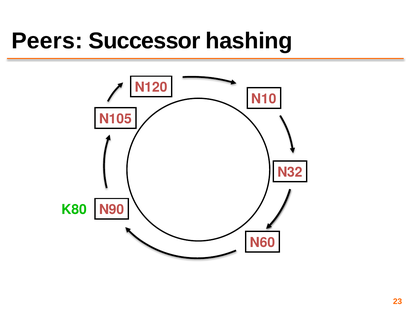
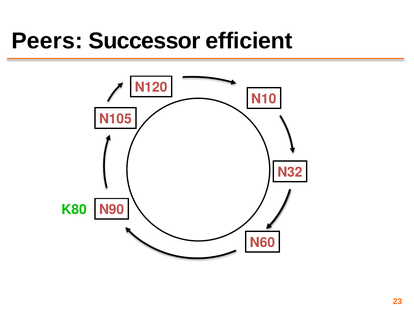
hashing: hashing -> efficient (249, 41)
